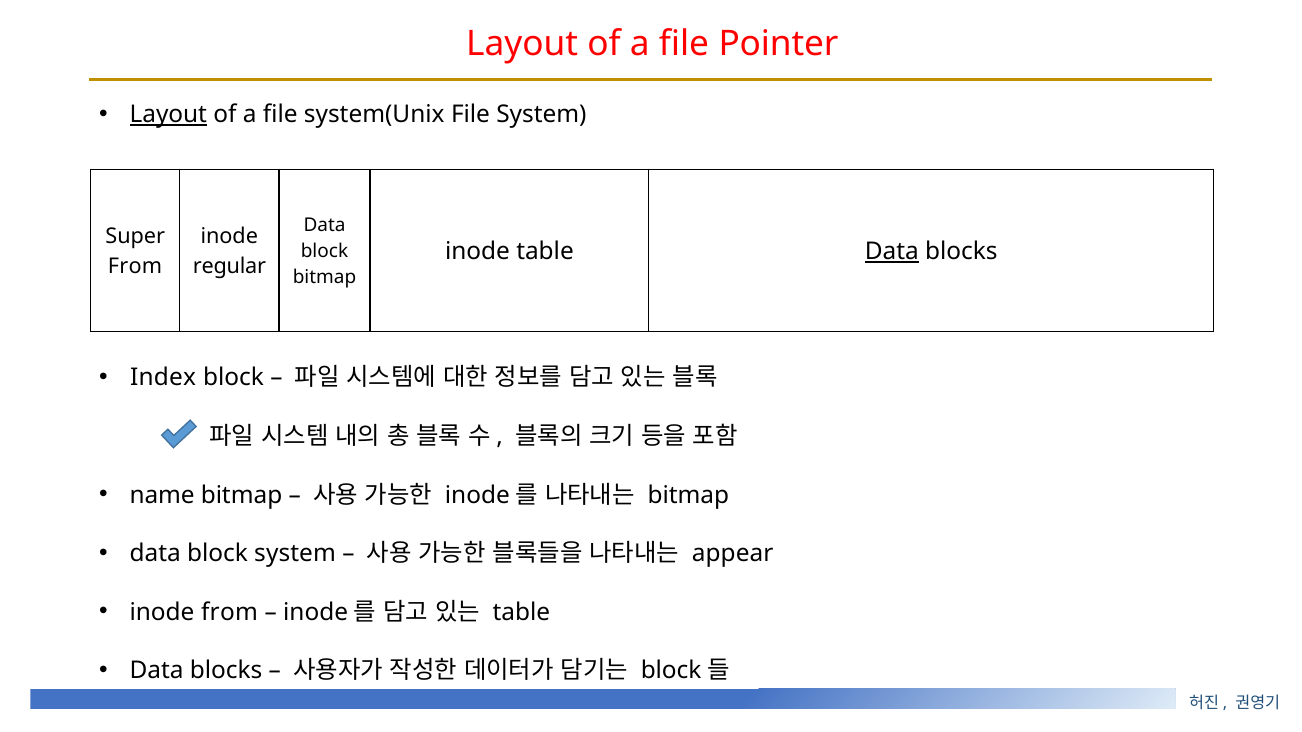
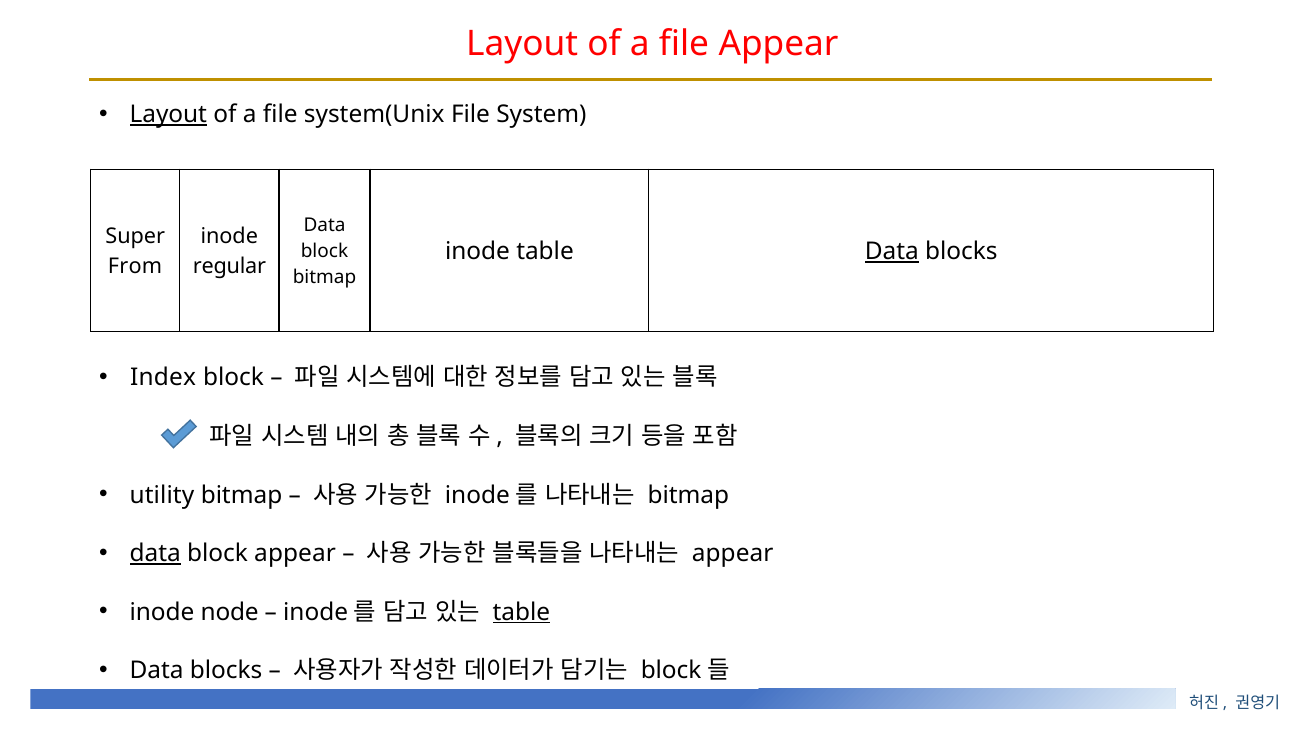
file Pointer: Pointer -> Appear (778, 44)
name: name -> utility (162, 495)
data underline: none -> present (155, 554)
block system: system -> appear (295, 554)
inode from: from -> node (230, 612)
table underline: none -> present (521, 612)
